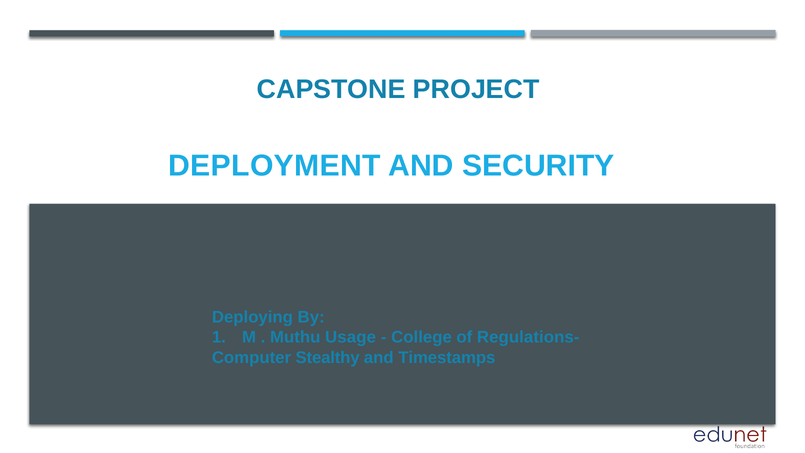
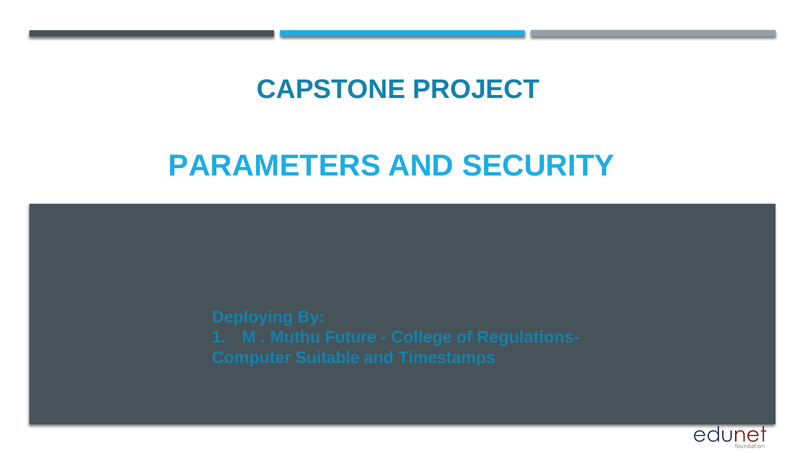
DEPLOYMENT: DEPLOYMENT -> PARAMETERS (275, 166)
Usage: Usage -> Future (351, 337)
Stealthy: Stealthy -> Suitable (328, 357)
